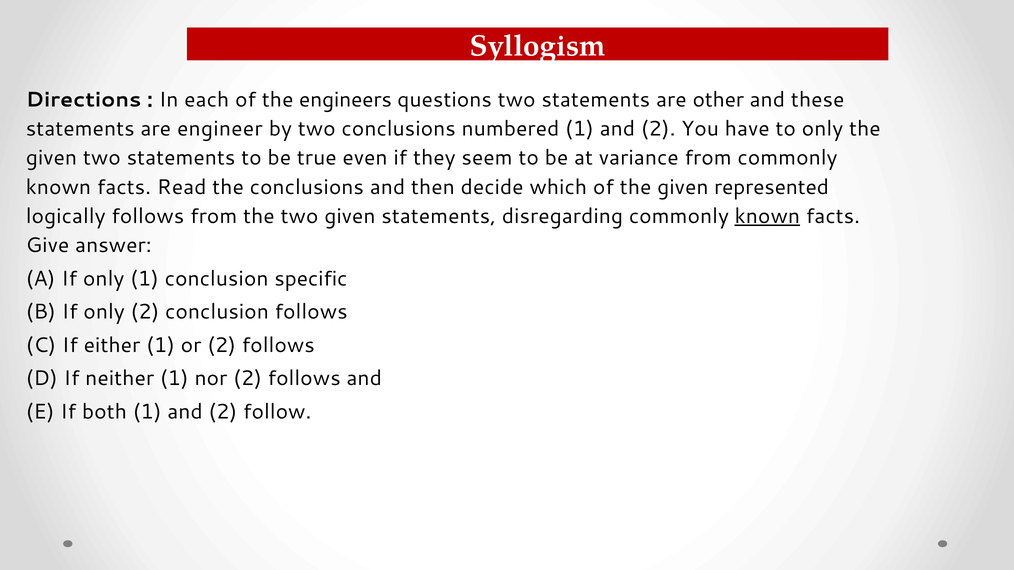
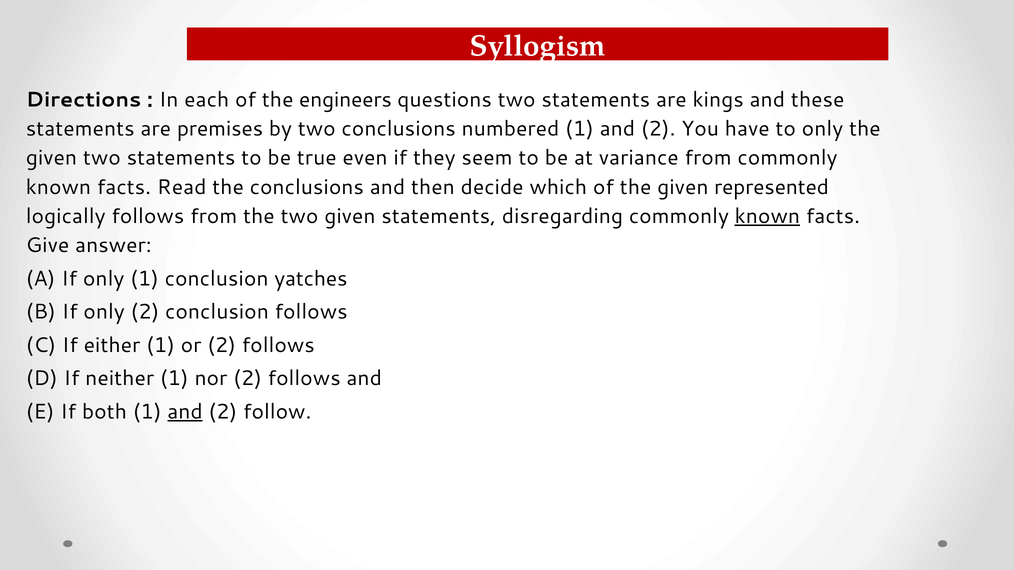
other: other -> kings (718, 100)
engineer: engineer -> premises (220, 129)
specific: specific -> yatches (311, 279)
and underline: none -> present (185, 412)
